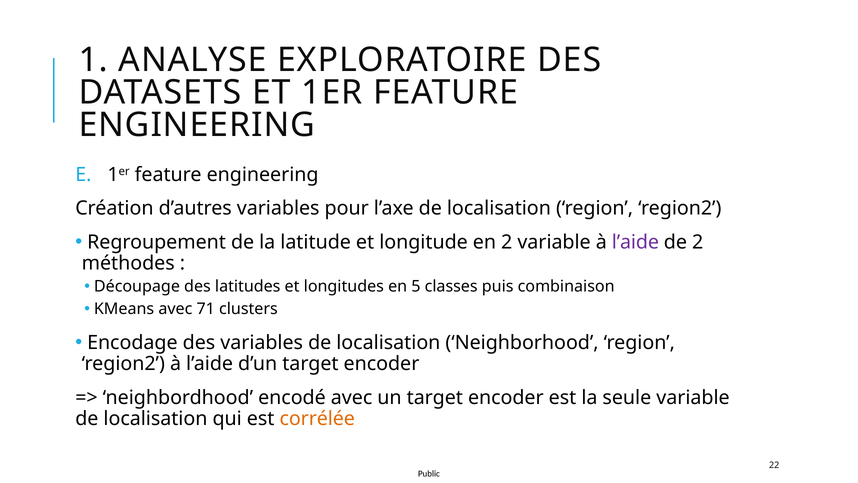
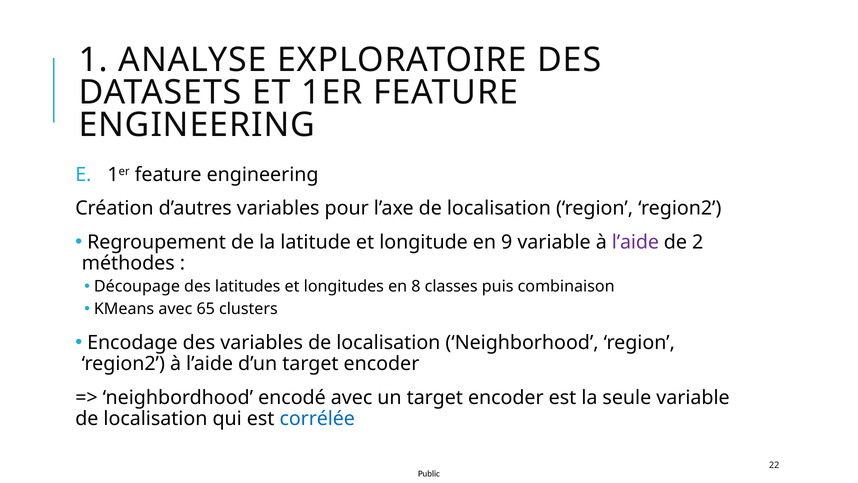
en 2: 2 -> 9 (507, 242)
5: 5 -> 8 (416, 286)
71: 71 -> 65 (206, 309)
corrélée colour: orange -> blue (317, 419)
